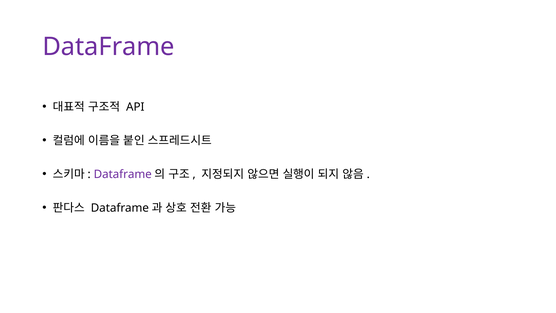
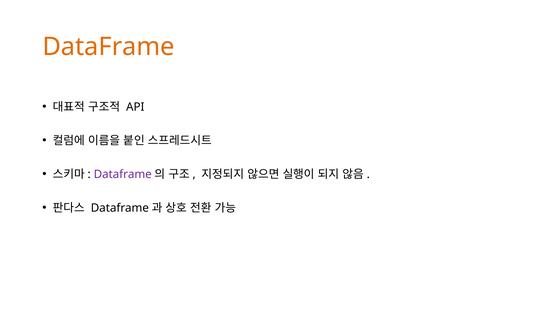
DataFrame colour: purple -> orange (108, 47)
